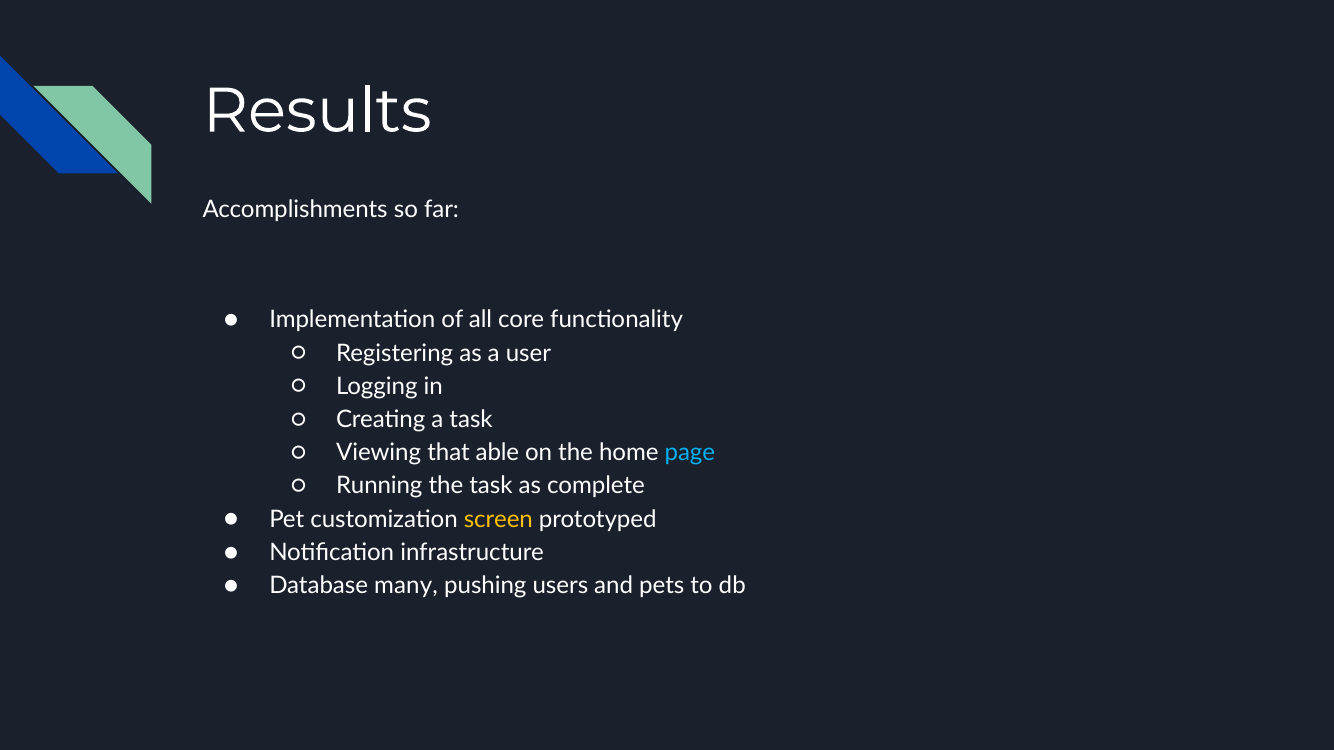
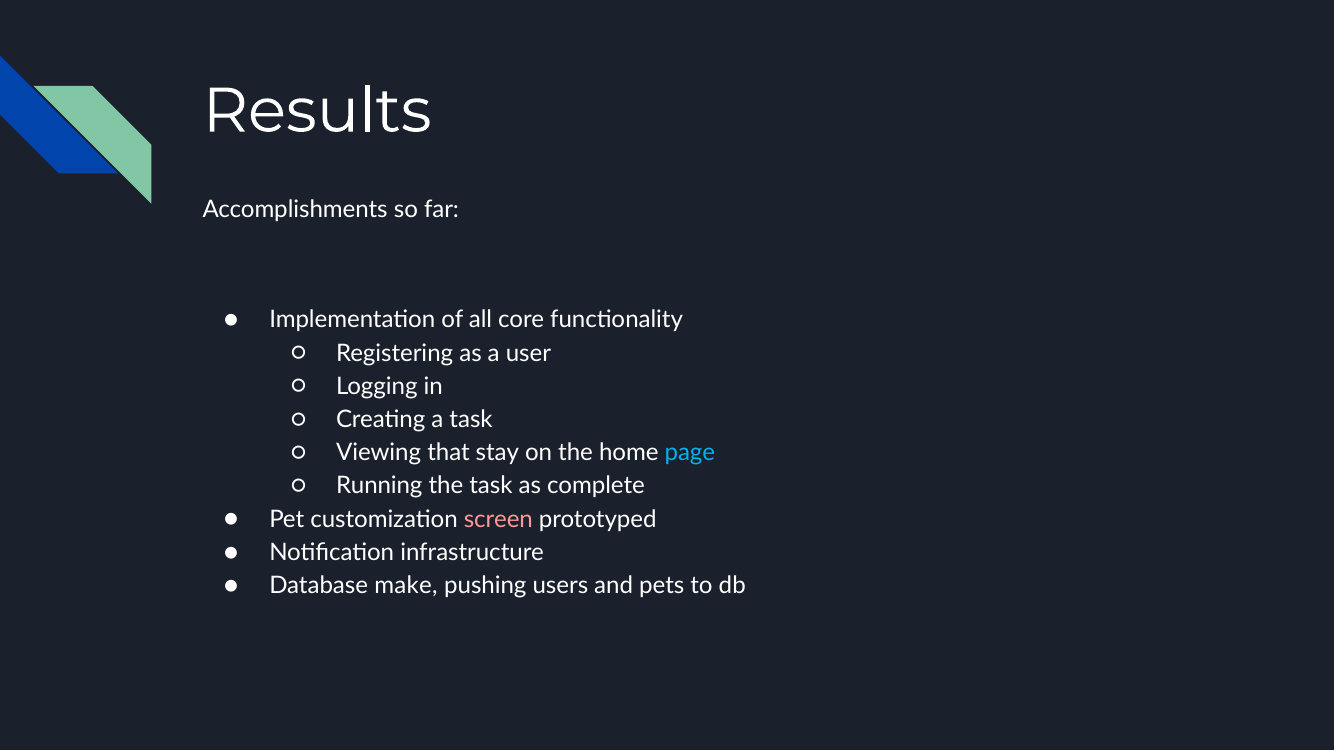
able: able -> stay (497, 453)
screen colour: yellow -> pink (498, 520)
many: many -> make (406, 586)
